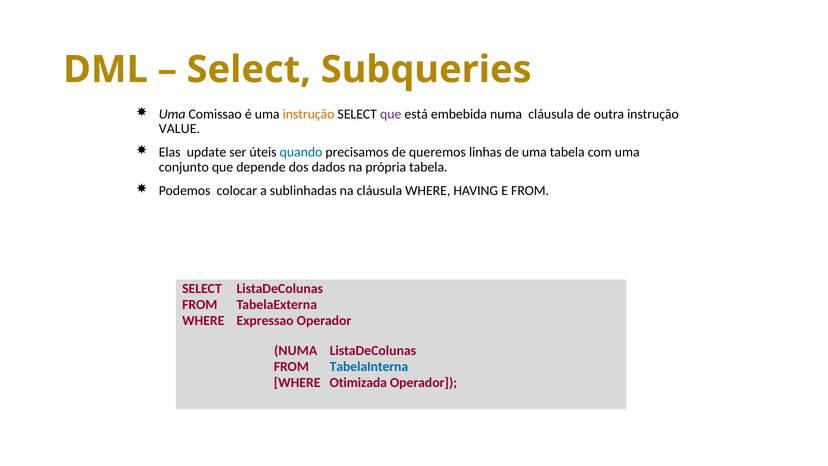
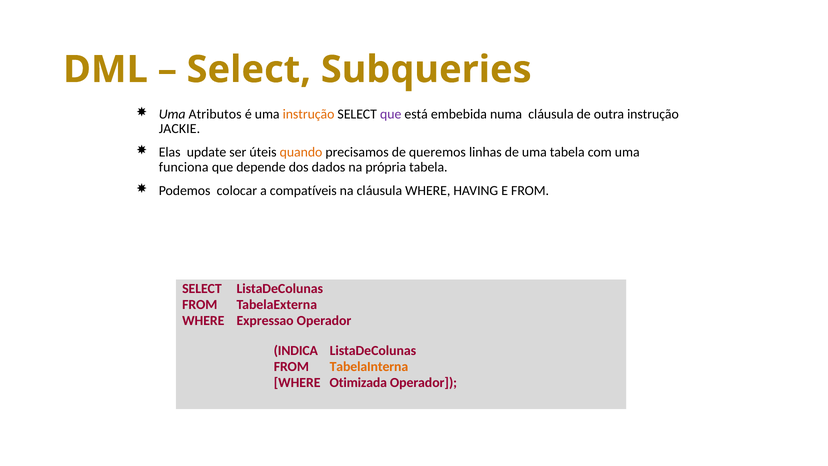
Comissao: Comissao -> Atributos (215, 114)
VALUE: VALUE -> JACKIE (179, 129)
quando colour: blue -> orange (301, 152)
conjunto: conjunto -> funciona (184, 167)
sublinhadas: sublinhadas -> compatíveis (303, 191)
NUMA: NUMA -> INDICA (296, 351)
TabelaInterna colour: blue -> orange (369, 367)
